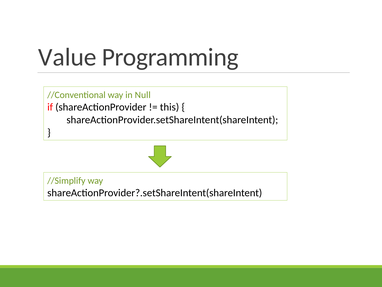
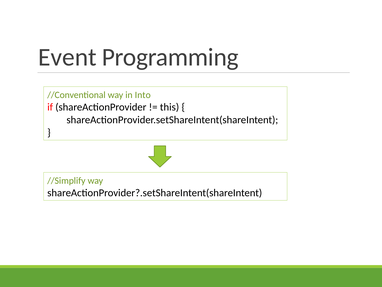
Value: Value -> Event (67, 57)
Null: Null -> Into (143, 95)
